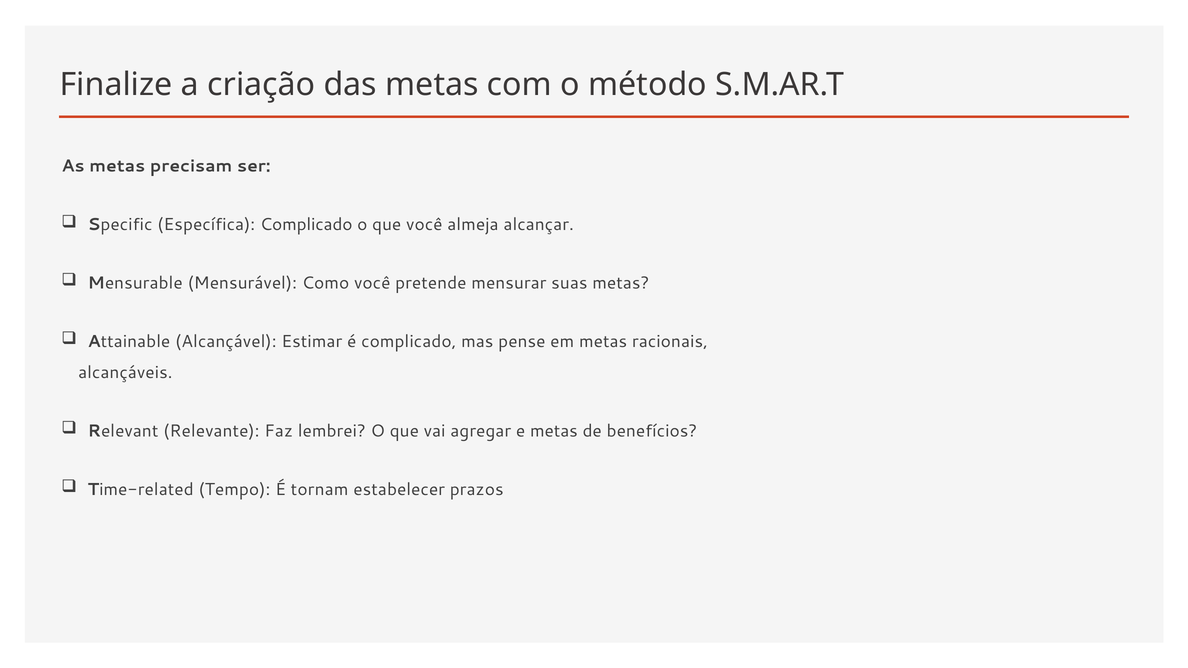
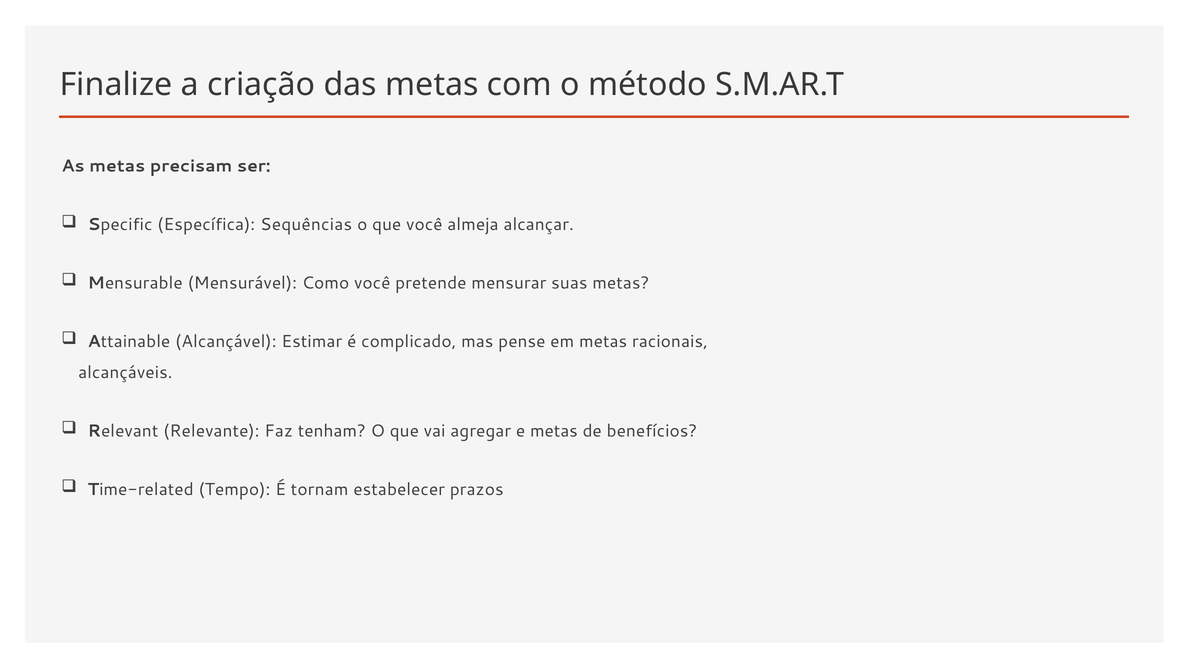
Específica Complicado: Complicado -> Sequências (306, 225)
lembrei: lembrei -> tenham (332, 431)
